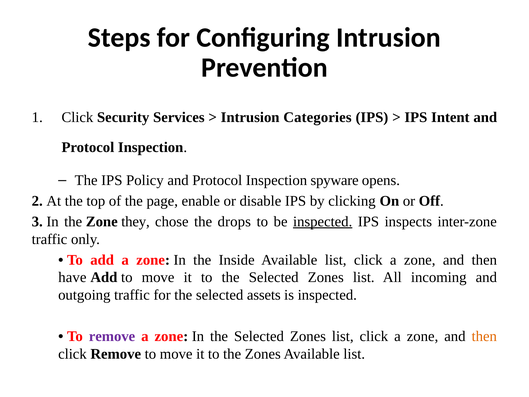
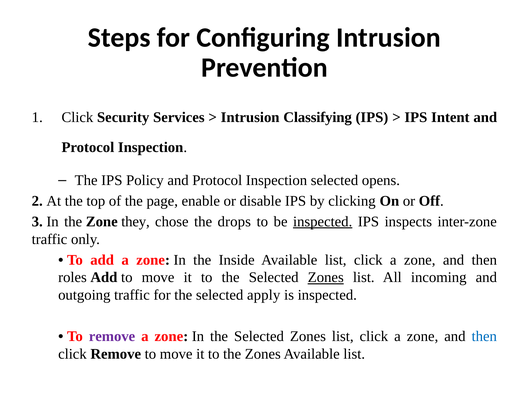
Categories: Categories -> Classifying (318, 117)
Inspection spyware: spyware -> selected (334, 180)
have: have -> roles (72, 277)
Zones underline: none -> present (326, 277)
assets: assets -> apply (264, 295)
then colour: orange -> blue (484, 336)
